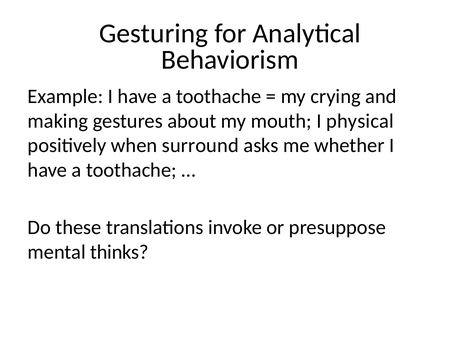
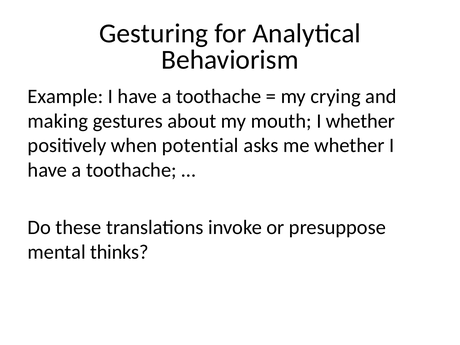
I physical: physical -> whether (360, 121)
surround: surround -> potential (200, 146)
